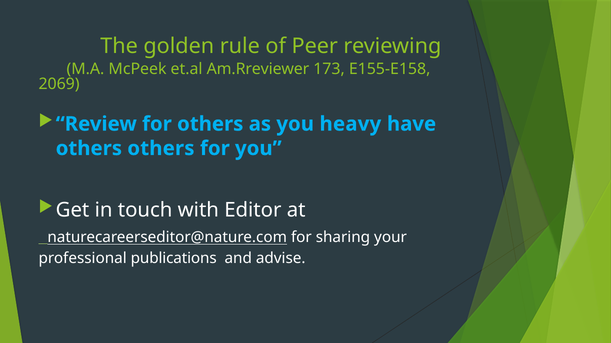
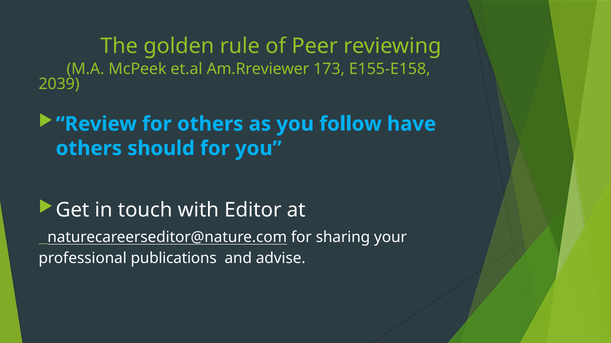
2069: 2069 -> 2039 (59, 84)
heavy: heavy -> follow (351, 124)
others others: others -> should (161, 149)
